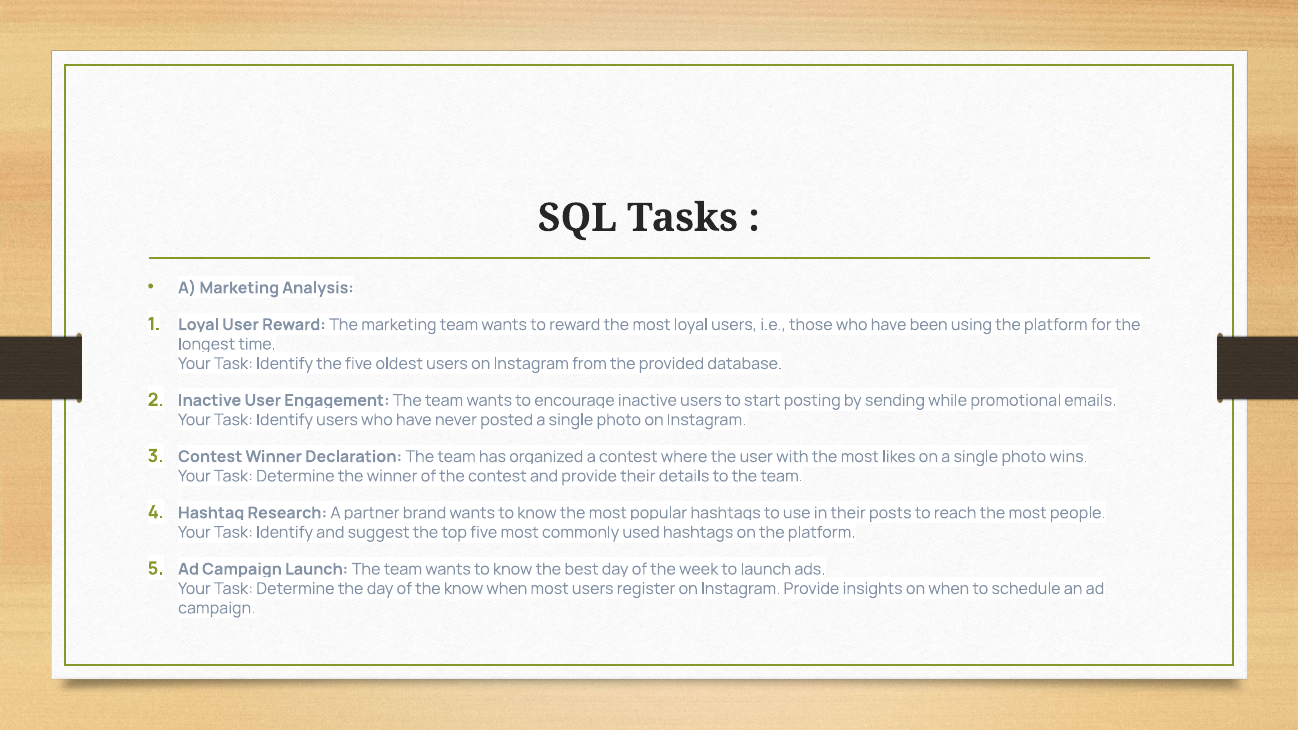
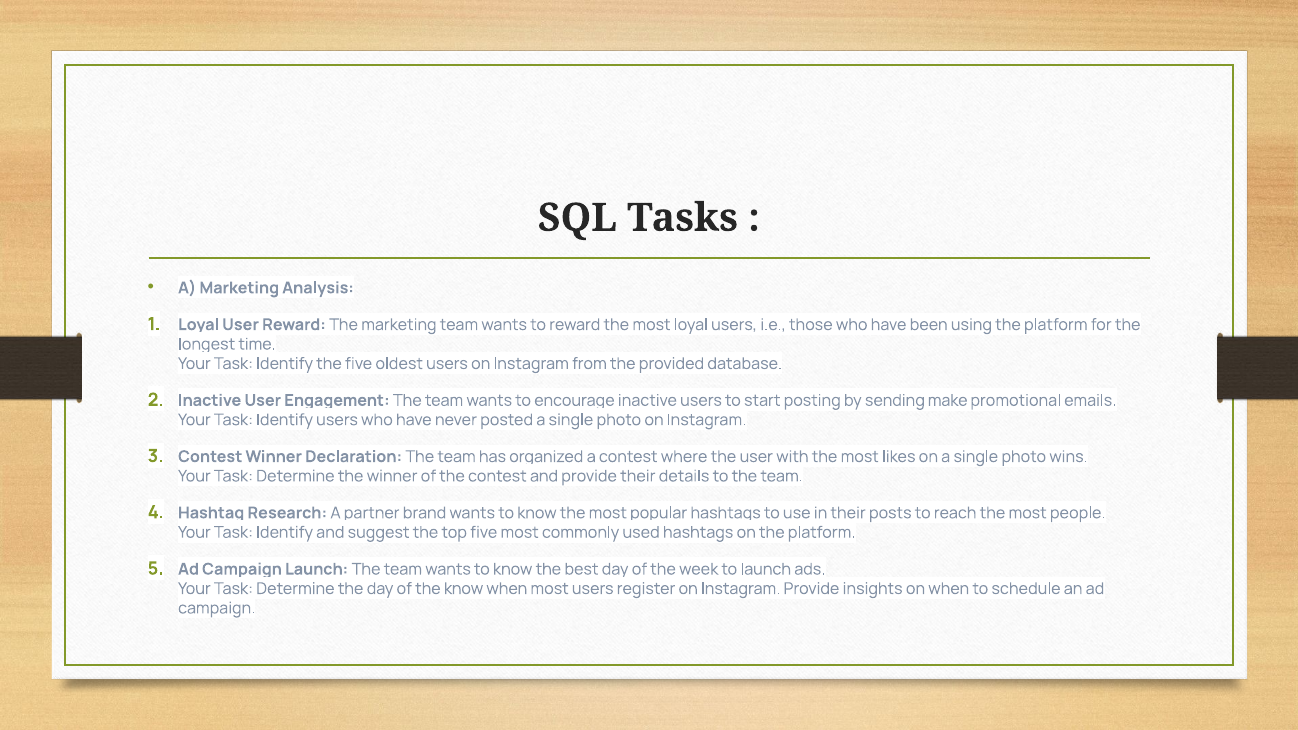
while: while -> make (948, 400)
